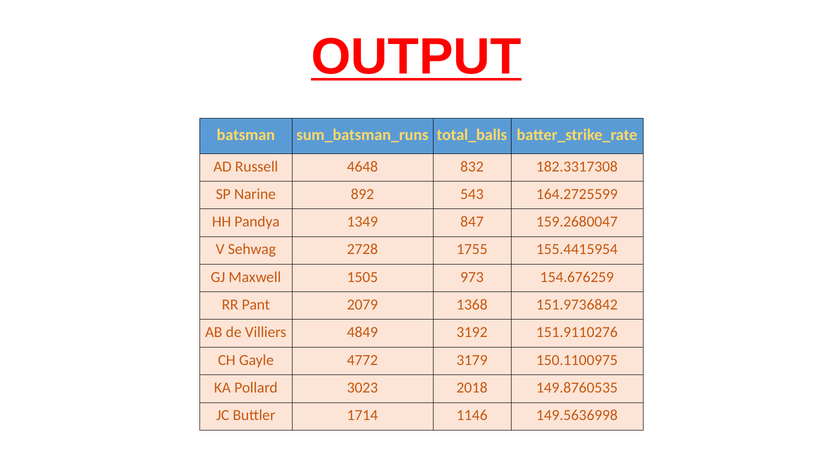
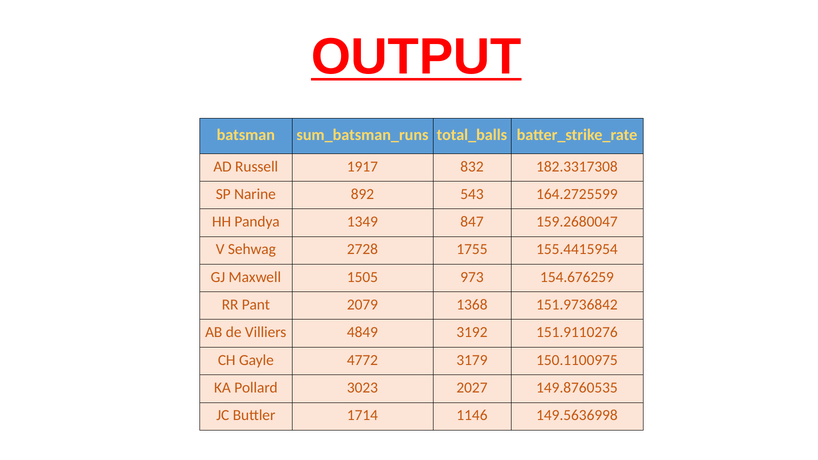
4648: 4648 -> 1917 (362, 166)
2018: 2018 -> 2027 (472, 388)
